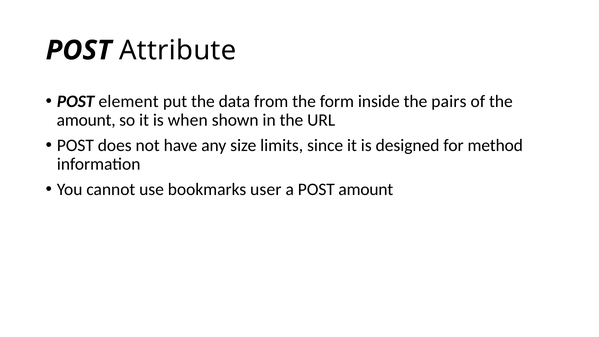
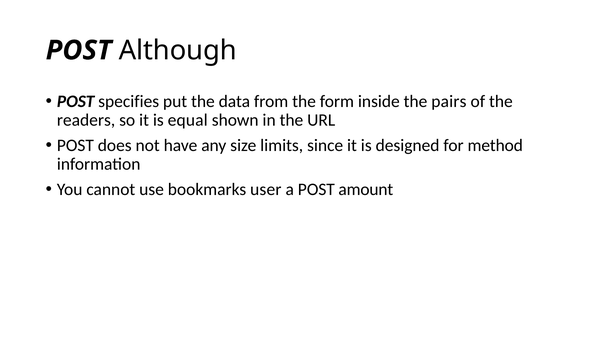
Attribute: Attribute -> Although (178, 50)
element: element -> specifies (129, 101)
amount: amount -> readers (86, 120)
when: when -> equal (188, 120)
